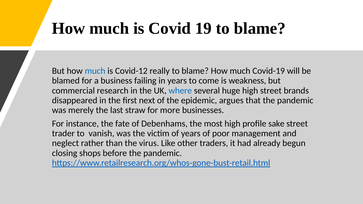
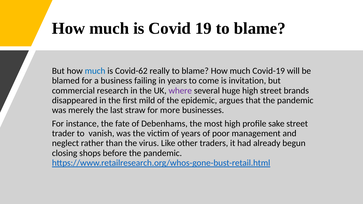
Covid-12: Covid-12 -> Covid-62 (131, 71)
weakness: weakness -> invitation (247, 81)
where colour: blue -> purple (180, 91)
next: next -> mild (147, 100)
